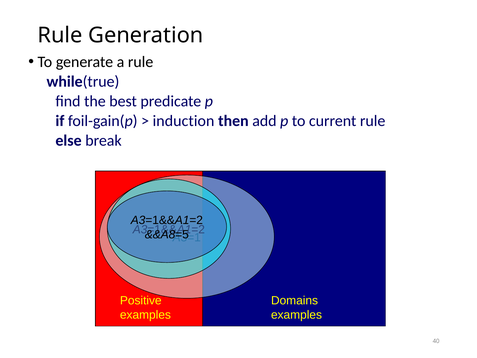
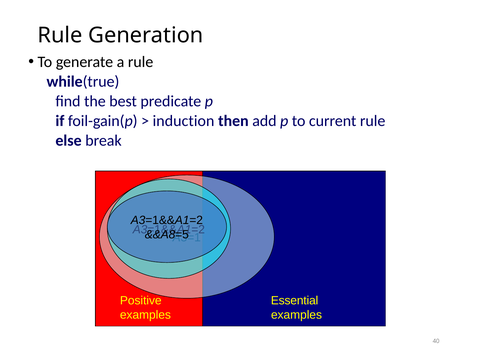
Domains: Domains -> Essential (295, 300)
